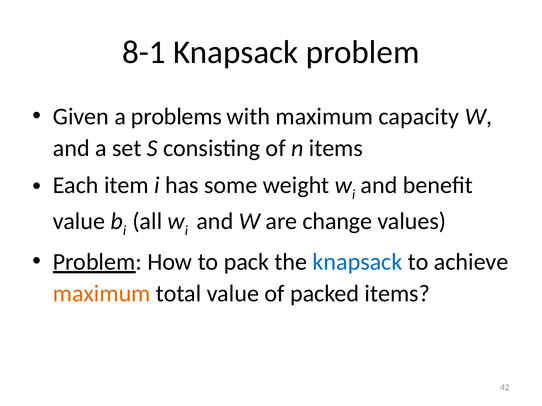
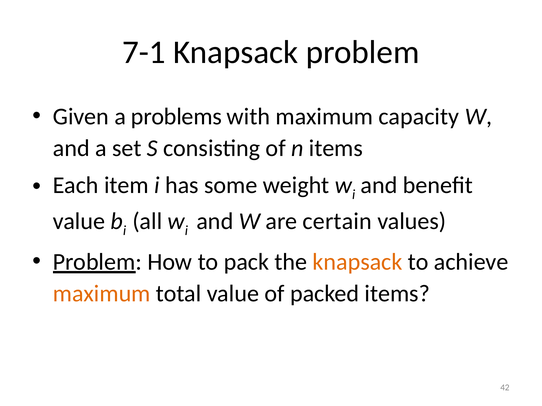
8-1: 8-1 -> 7-1 (144, 52)
change: change -> certain (337, 222)
knapsack colour: blue -> orange (357, 262)
